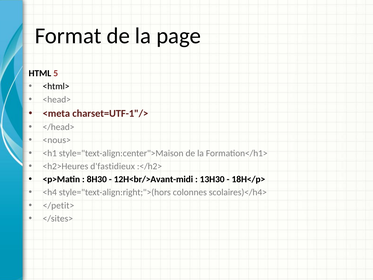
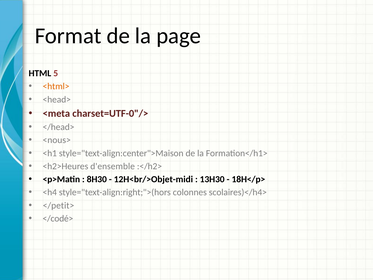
<html> colour: black -> orange (56, 86)
charset=UTF-1"/>: charset=UTF-1"/> -> charset=UTF-0"/> (110, 113)
d'fastidieux: d'fastidieux -> d'ensemble (113, 166)
12H<br/>Avant-midi: 12H<br/>Avant-midi -> 12H<br/>Objet-midi (153, 179)
</sites>: </sites> -> </codé> (58, 218)
